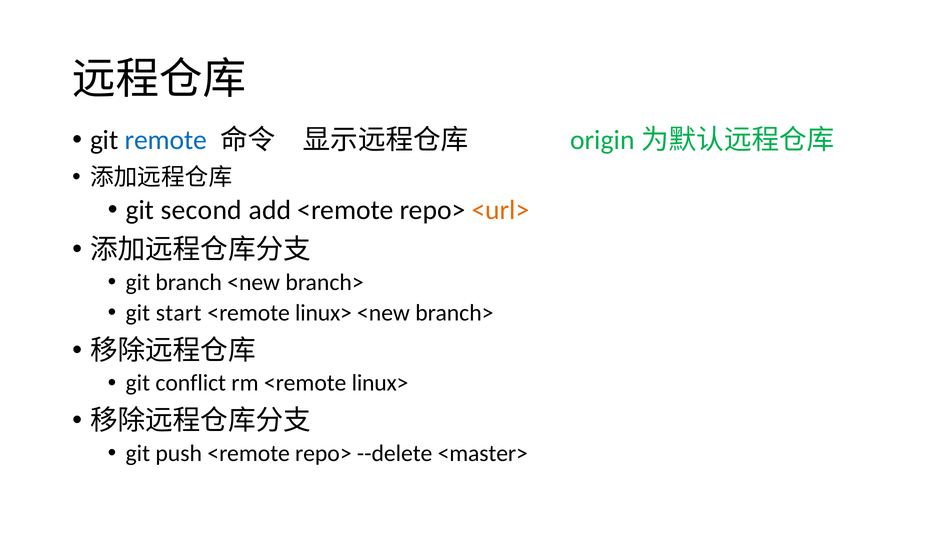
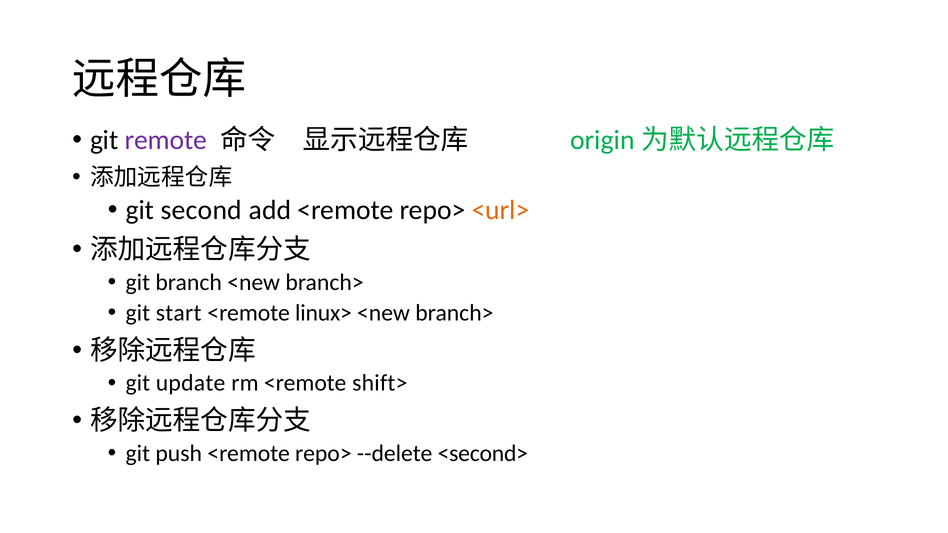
remote colour: blue -> purple (166, 140)
conflict: conflict -> update (191, 383)
rm <remote linux>: linux> -> shift> (380, 383)
<master>: <master> -> <second> (483, 454)
